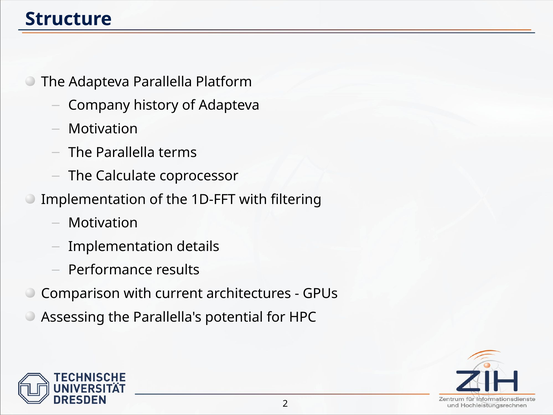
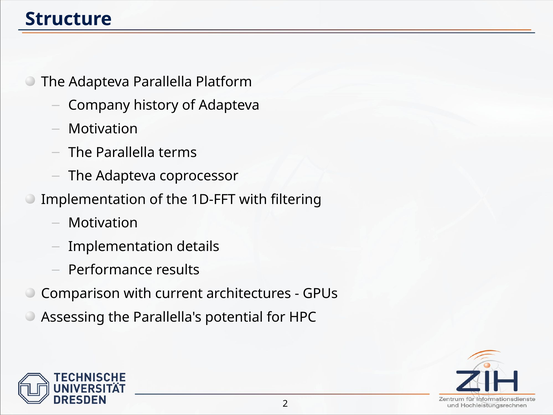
Calculate: Calculate -> Adapteva (126, 176)
